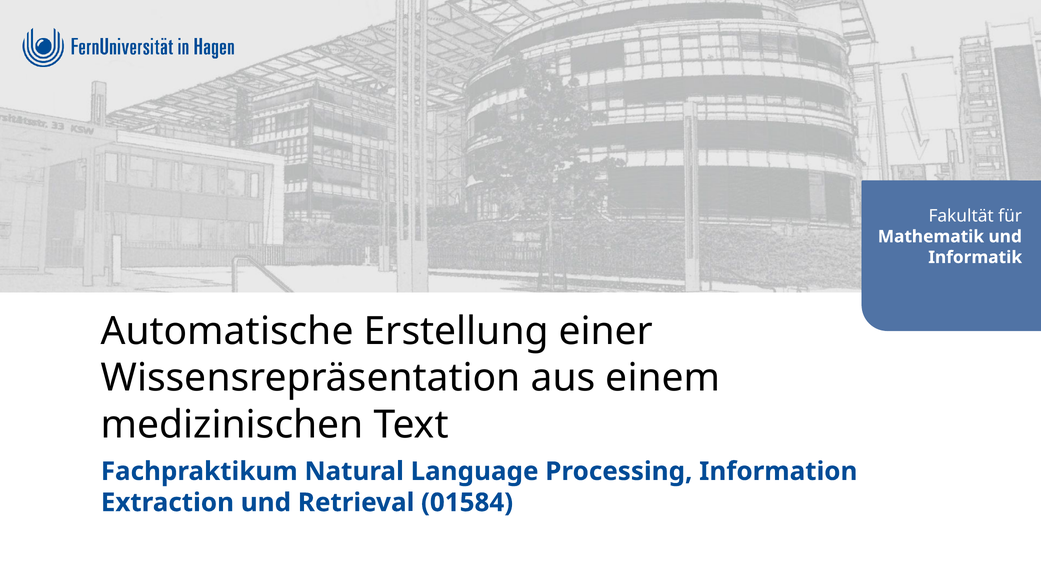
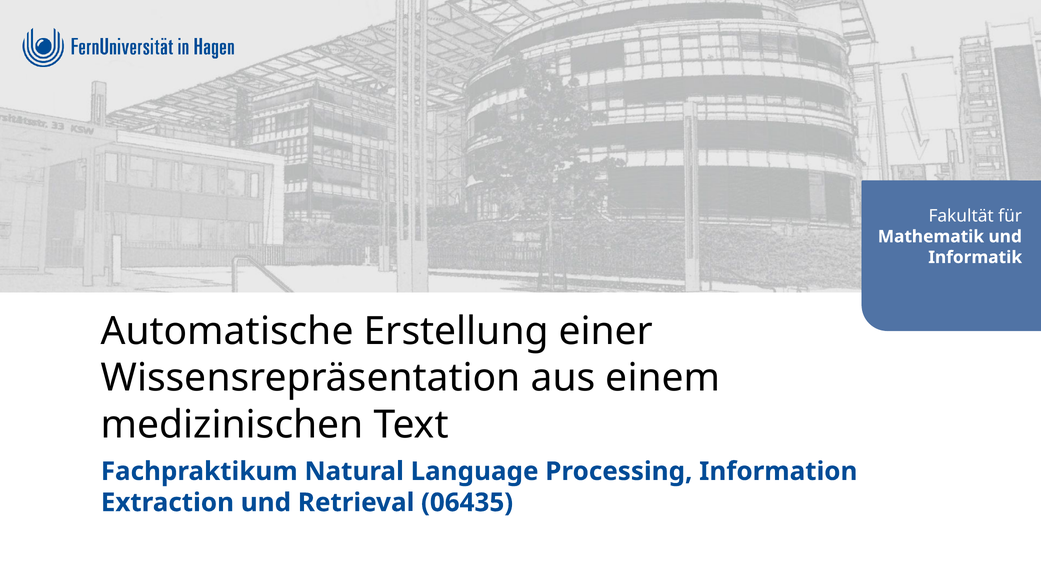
01584: 01584 -> 06435 (467, 503)
